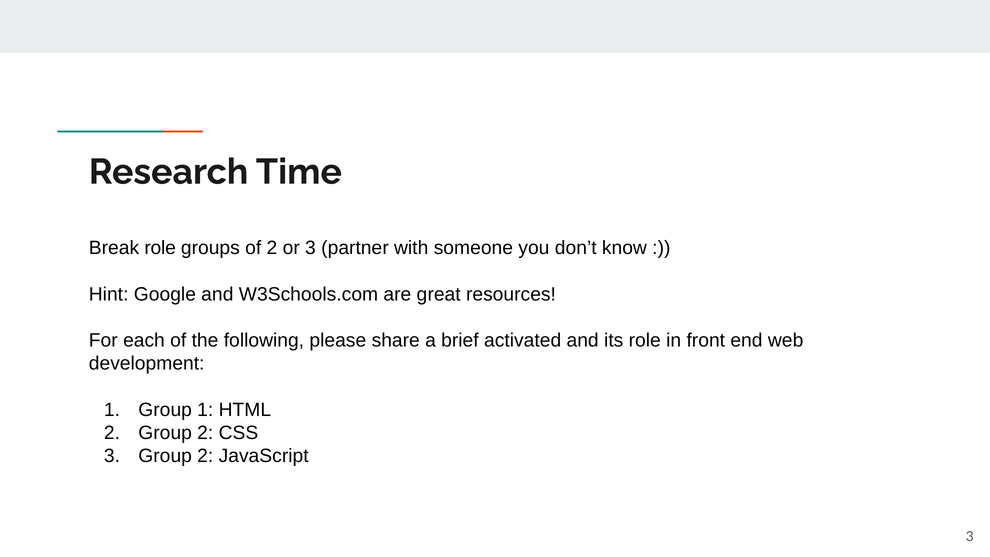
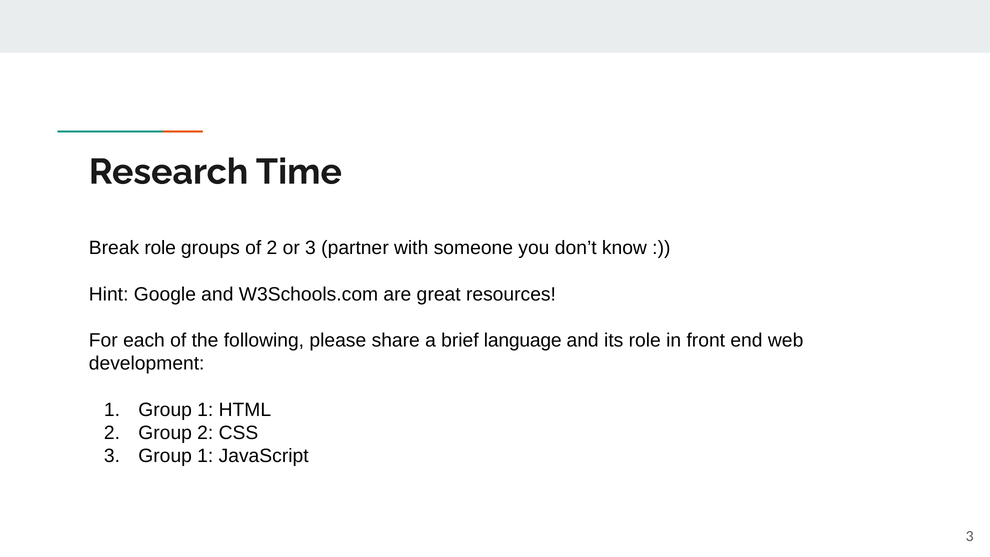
activated: activated -> language (523, 340)
3 Group 2: 2 -> 1 (205, 456)
